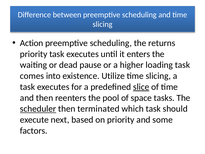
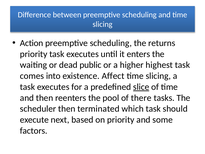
pause: pause -> public (91, 65)
loading: loading -> highest (159, 65)
Utilize: Utilize -> Affect (113, 76)
space: space -> there (141, 98)
scheduler underline: present -> none (38, 109)
